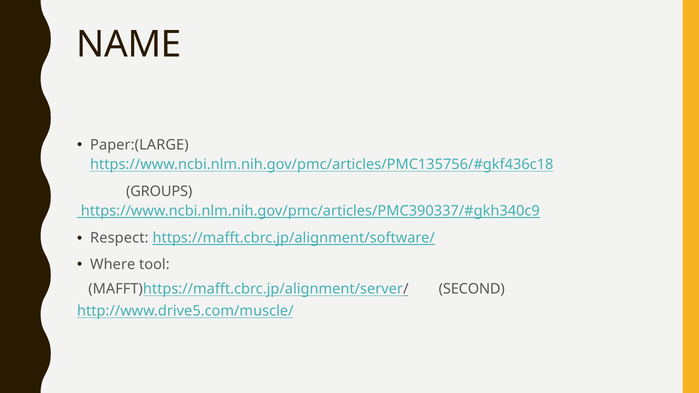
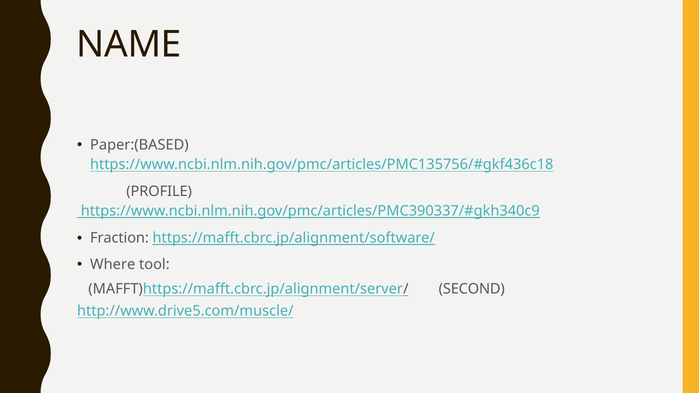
Paper:(LARGE: Paper:(LARGE -> Paper:(BASED (139, 145)
GROUPS: GROUPS -> PROFILE (159, 191)
Respect: Respect -> Fraction (119, 238)
